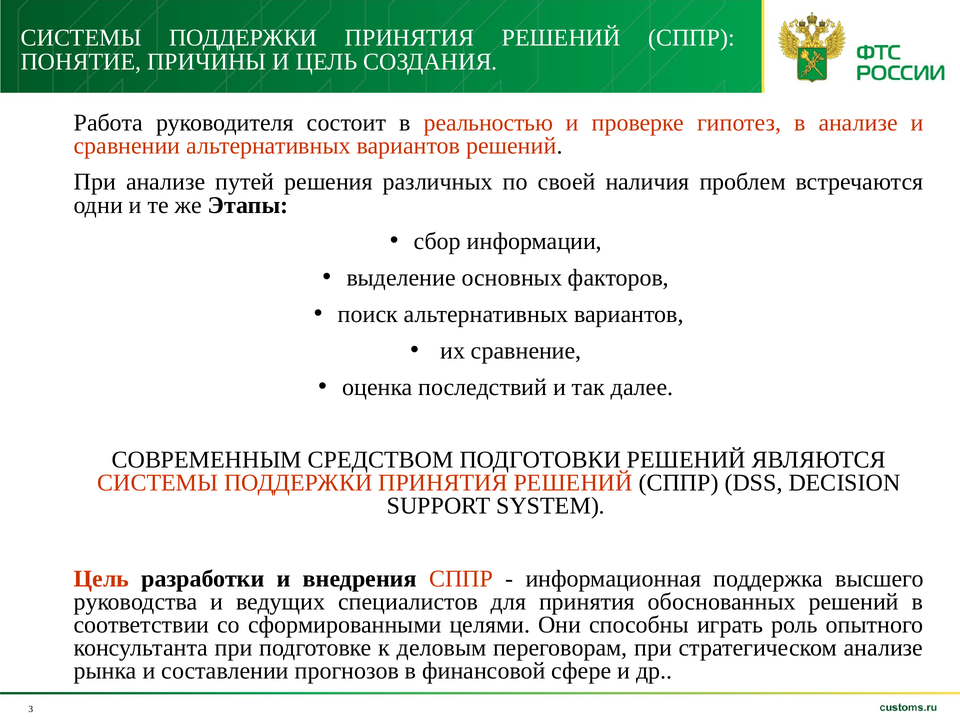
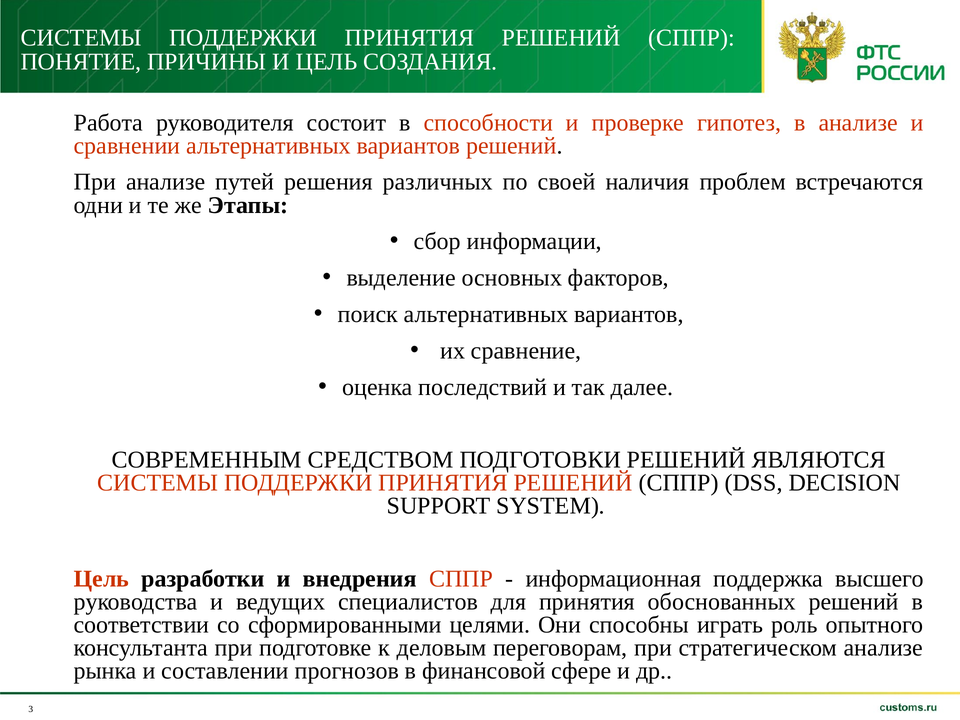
реальностью: реальностью -> способности (488, 123)
